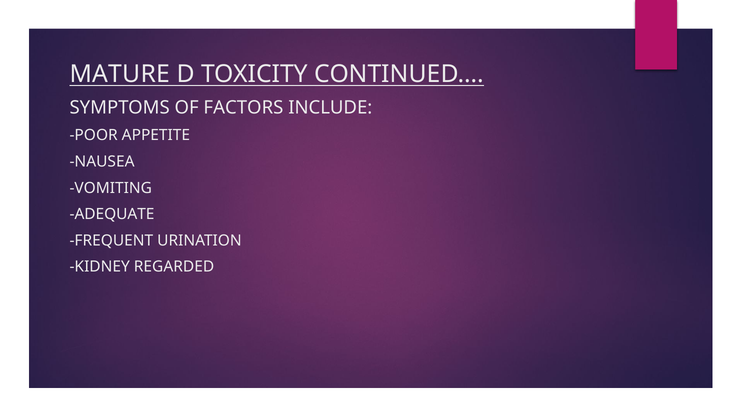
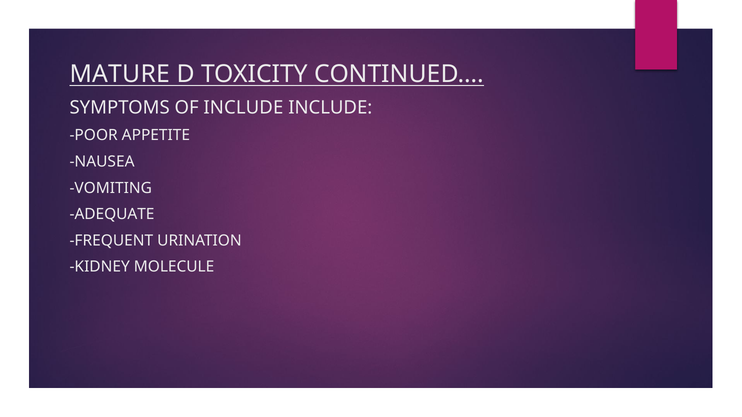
OF FACTORS: FACTORS -> INCLUDE (243, 108)
REGARDED: REGARDED -> MOLECULE (174, 267)
